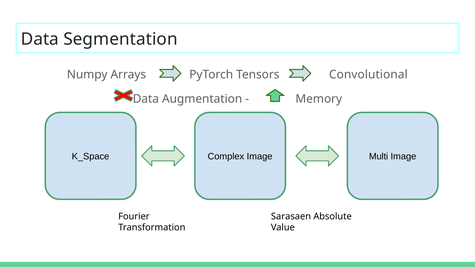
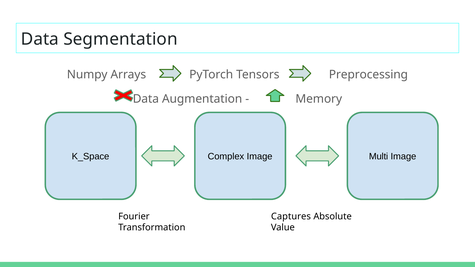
Convolutional: Convolutional -> Preprocessing (368, 75)
Sarasaen: Sarasaen -> Captures (291, 217)
